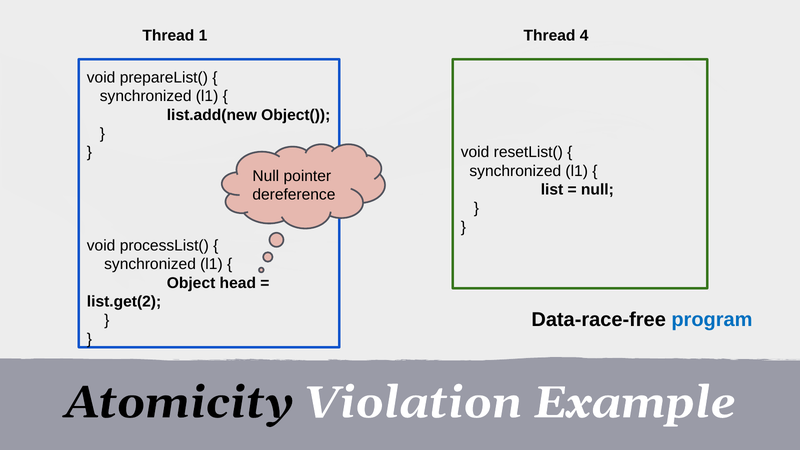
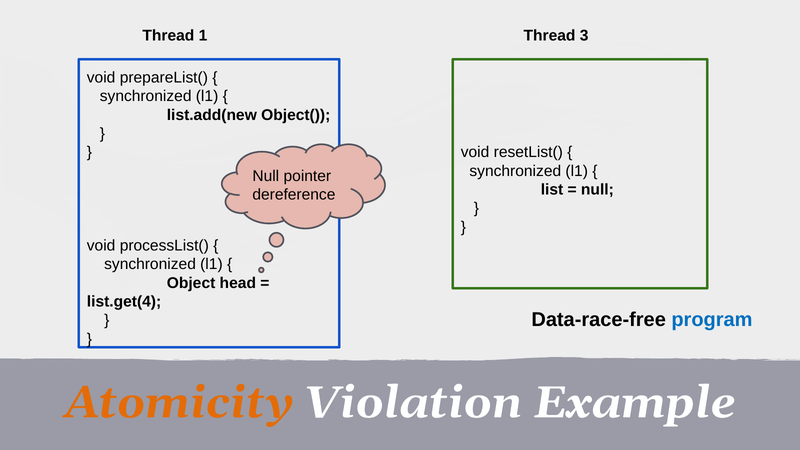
4: 4 -> 3 (584, 36)
list.get(2: list.get(2 -> list.get(4 (124, 302)
Atomicity colour: black -> orange (179, 403)
